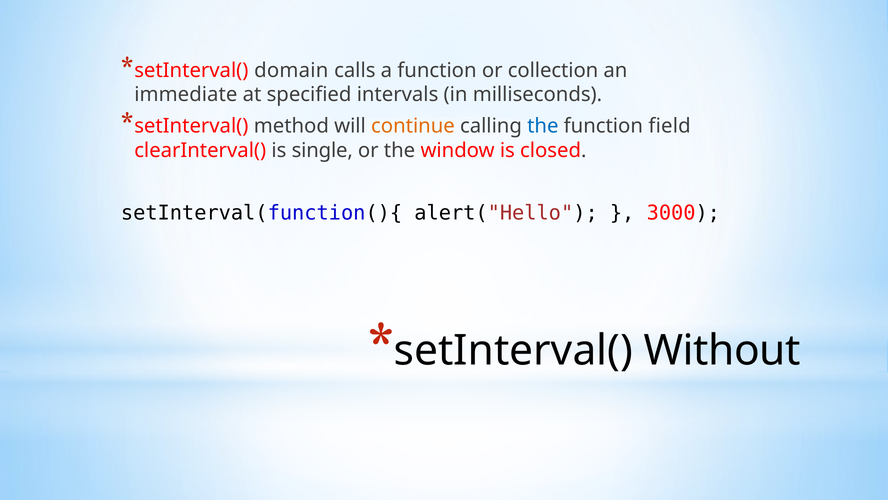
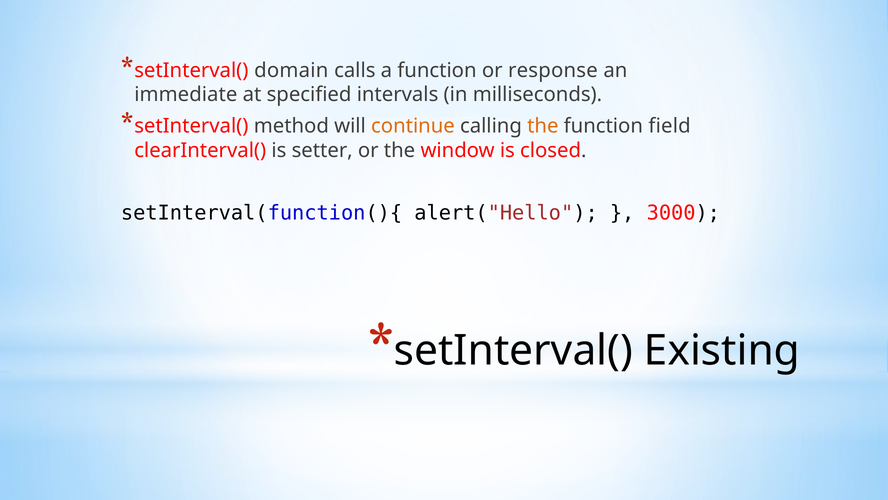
collection: collection -> response (553, 70)
the colour: blue -> orange (543, 126)
single: single -> setter (322, 150)
Without: Without -> Existing (722, 350)
